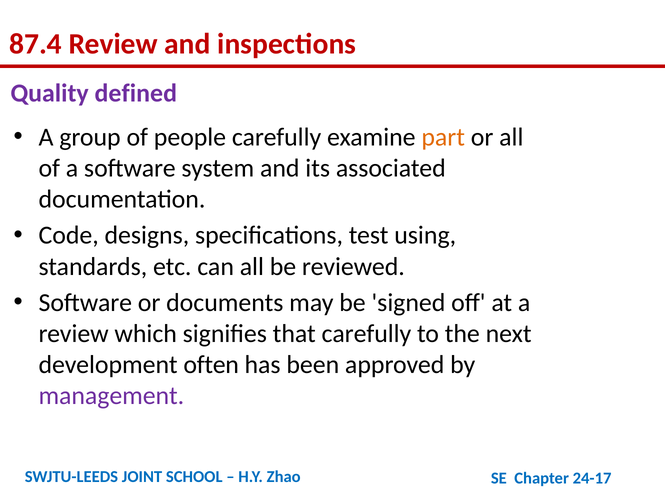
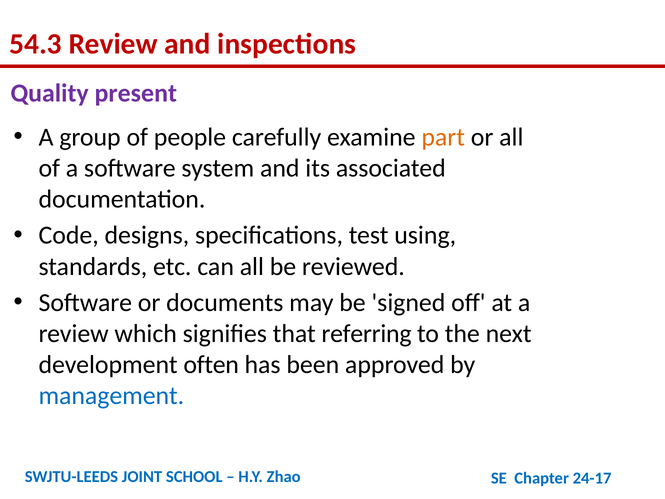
87.4: 87.4 -> 54.3 (35, 44)
defined: defined -> present (136, 93)
that carefully: carefully -> referring (367, 334)
management colour: purple -> blue (111, 396)
